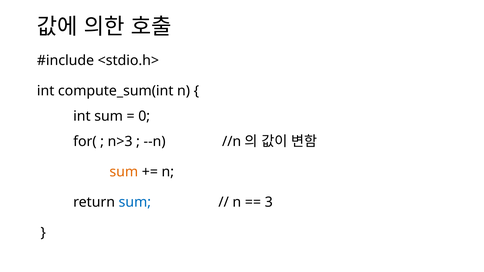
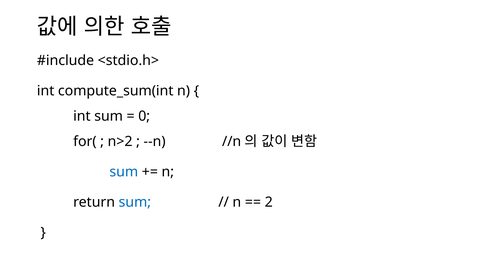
n>3: n>3 -> n>2 (120, 142)
sum colour: orange -> blue (124, 172)
3: 3 -> 2 (269, 202)
